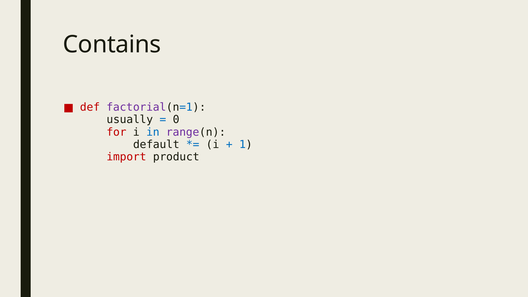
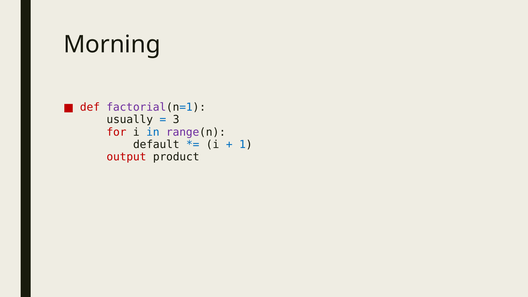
Contains: Contains -> Morning (112, 44)
0: 0 -> 3 (176, 120)
import: import -> output (126, 157)
